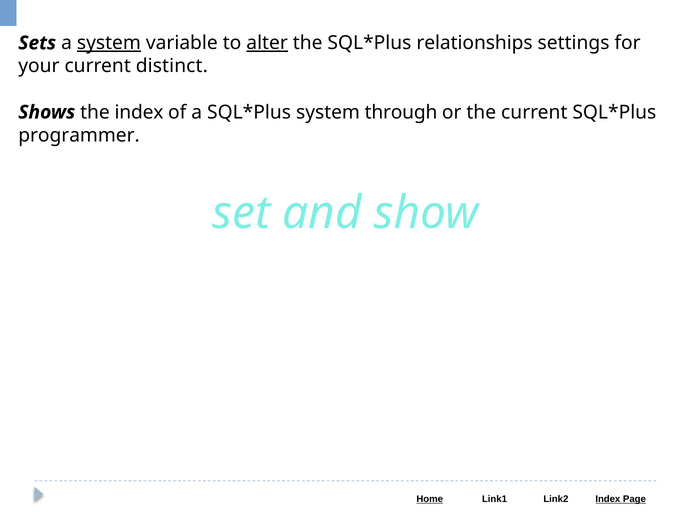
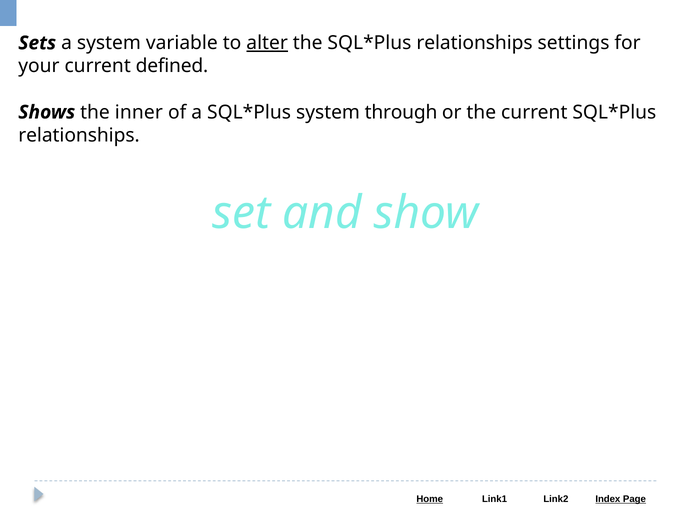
system underline: present -> none (109, 43)
distinct: distinct -> defined (172, 66)
the index: index -> inner (139, 112)
programmer: programmer -> relationships (79, 135)
